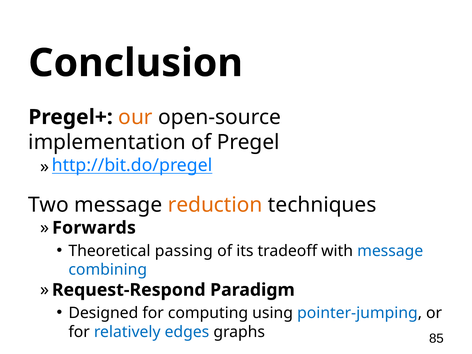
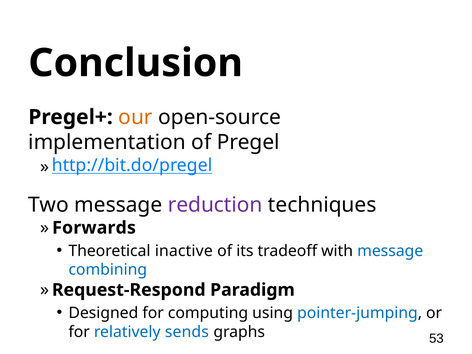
reduction colour: orange -> purple (215, 205)
passing: passing -> inactive (184, 251)
edges: edges -> sends (187, 332)
85: 85 -> 53 (436, 338)
